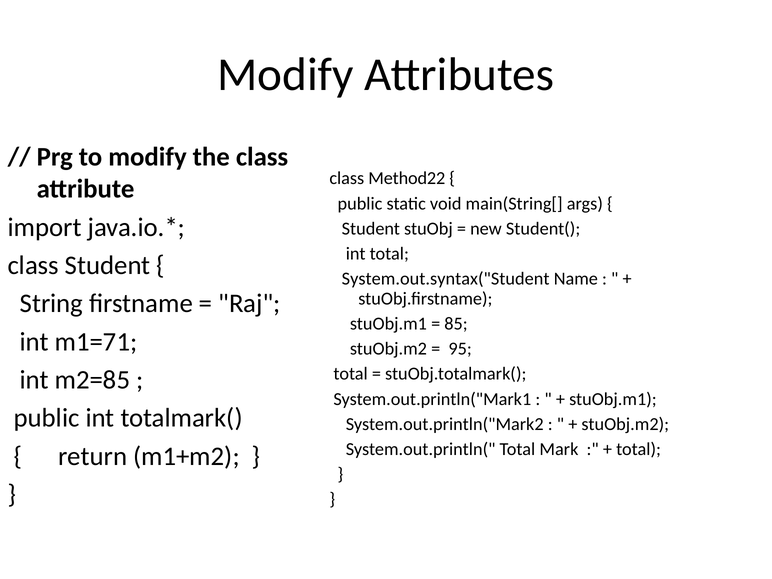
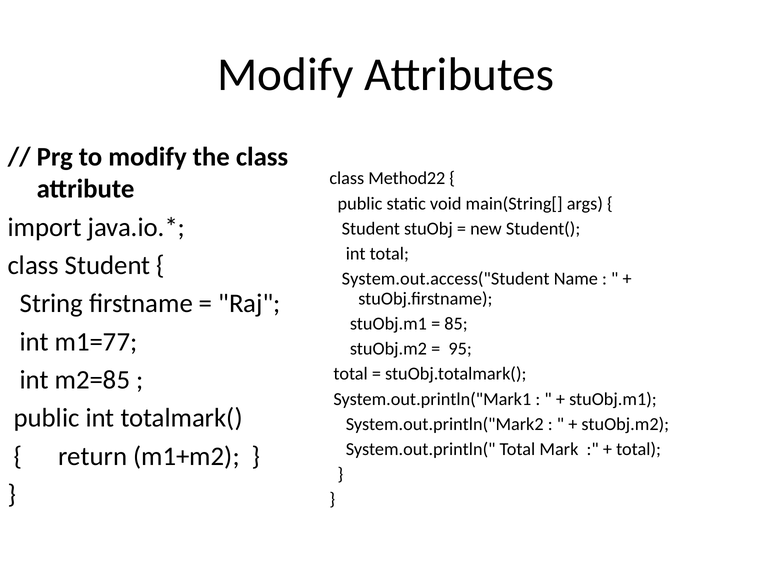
System.out.syntax("Student: System.out.syntax("Student -> System.out.access("Student (446, 279)
m1=71: m1=71 -> m1=77 (96, 342)
